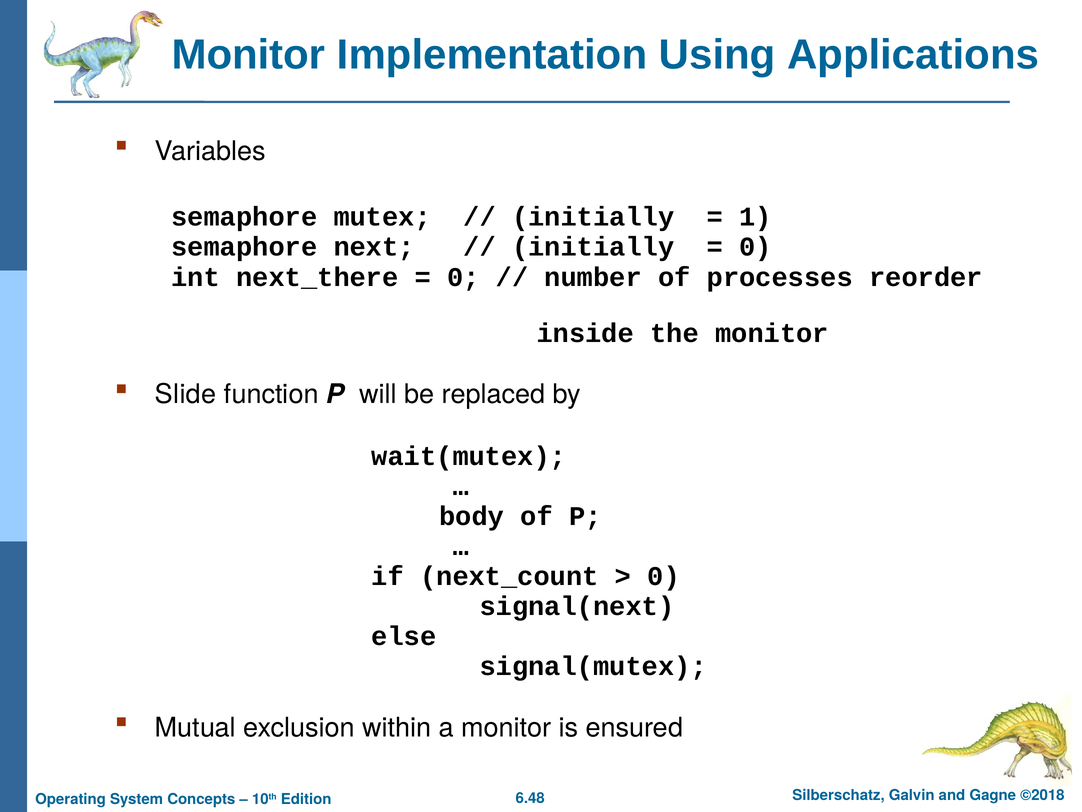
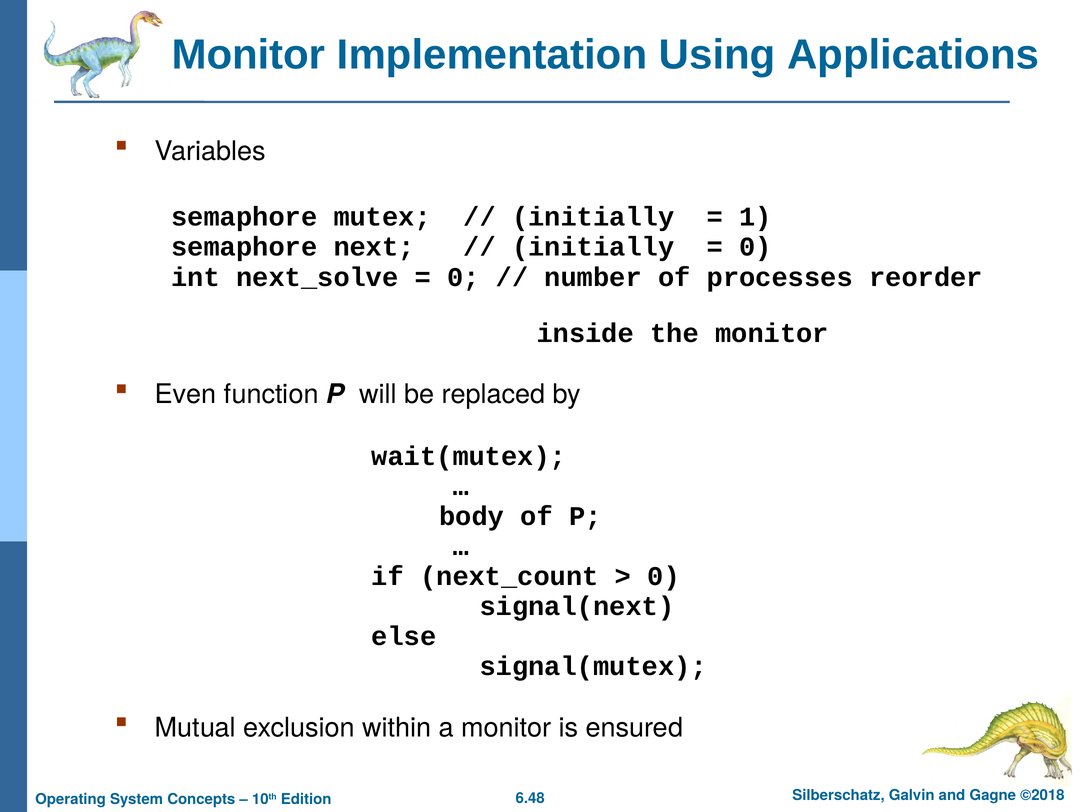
next_there: next_there -> next_solve (317, 277)
Slide: Slide -> Even (186, 394)
